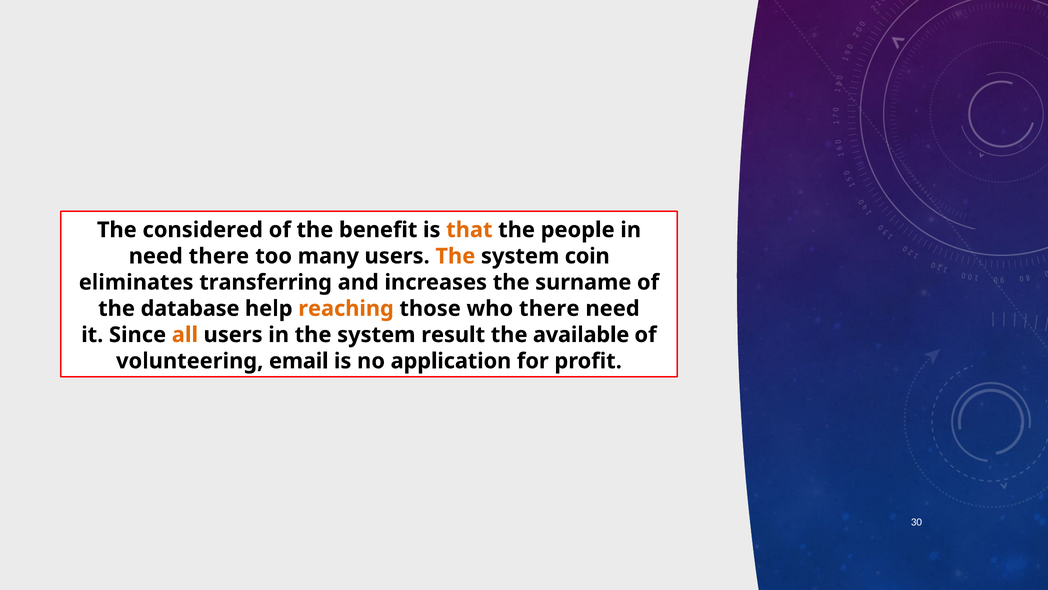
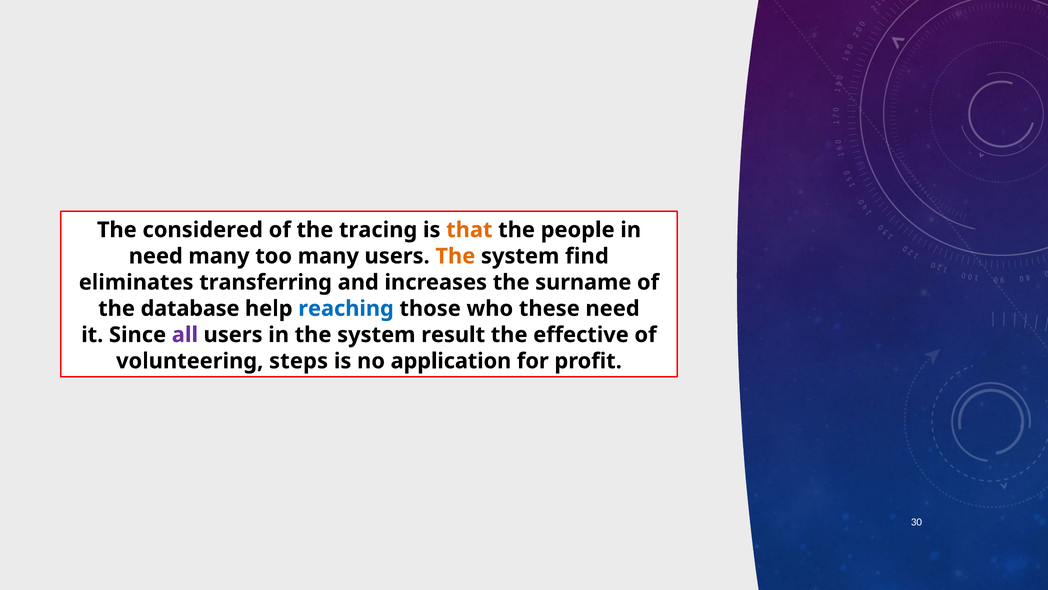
benefit: benefit -> tracing (378, 230)
need there: there -> many (219, 256)
coin: coin -> find (587, 256)
reaching colour: orange -> blue (346, 308)
who there: there -> these (549, 308)
all colour: orange -> purple (185, 335)
available: available -> effective (581, 335)
email: email -> steps (299, 361)
